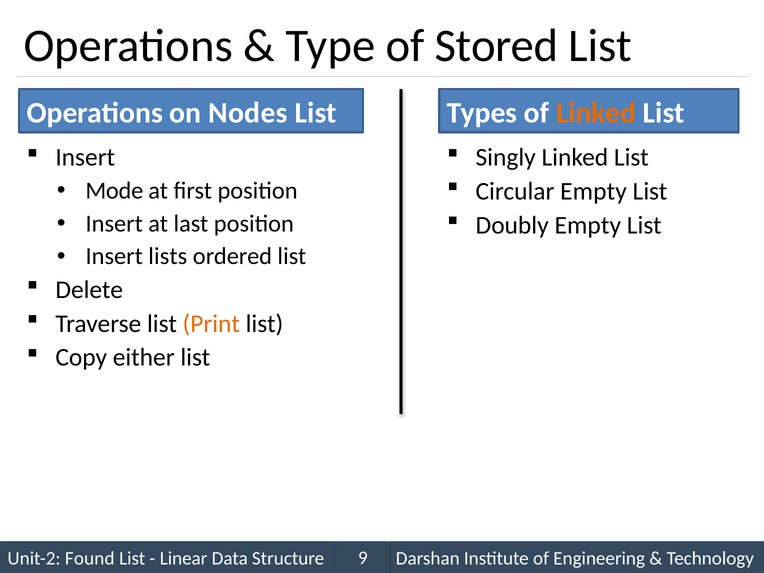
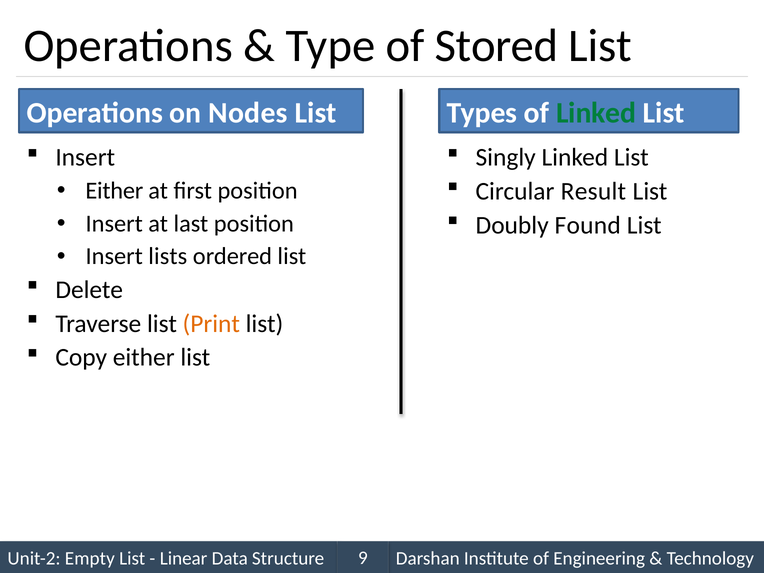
Linked colour: orange -> green (596, 113)
Circular Empty: Empty -> Result (593, 191)
Mode: Mode -> Either (114, 191)
Doubly Empty: Empty -> Found (588, 225)
Found: Found -> Empty (90, 558)
